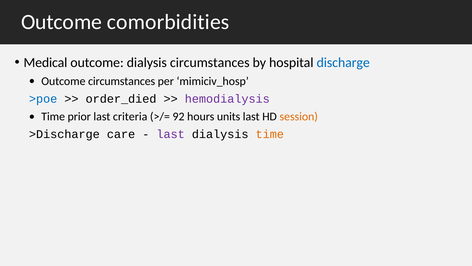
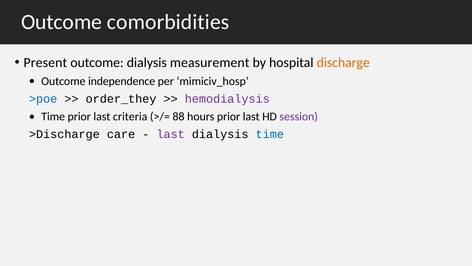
Medical: Medical -> Present (45, 62)
dialysis circumstances: circumstances -> measurement (210, 62)
discharge colour: blue -> orange (343, 62)
Outcome circumstances: circumstances -> independence (122, 81)
order_died: order_died -> order_they (121, 99)
92: 92 -> 88 (179, 116)
hours units: units -> prior (229, 116)
session colour: orange -> purple (299, 116)
time colour: orange -> blue (270, 134)
